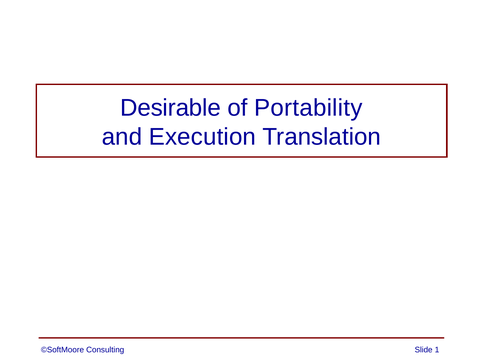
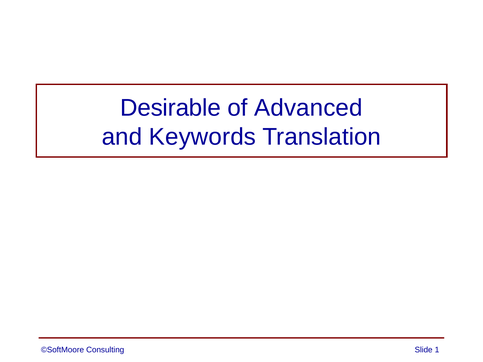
Portability: Portability -> Advanced (308, 108)
Execution: Execution -> Keywords (202, 137)
